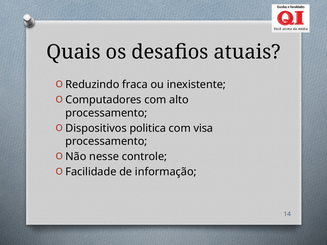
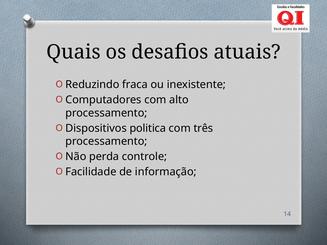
visa: visa -> três (203, 128)
nesse: nesse -> perda (104, 157)
